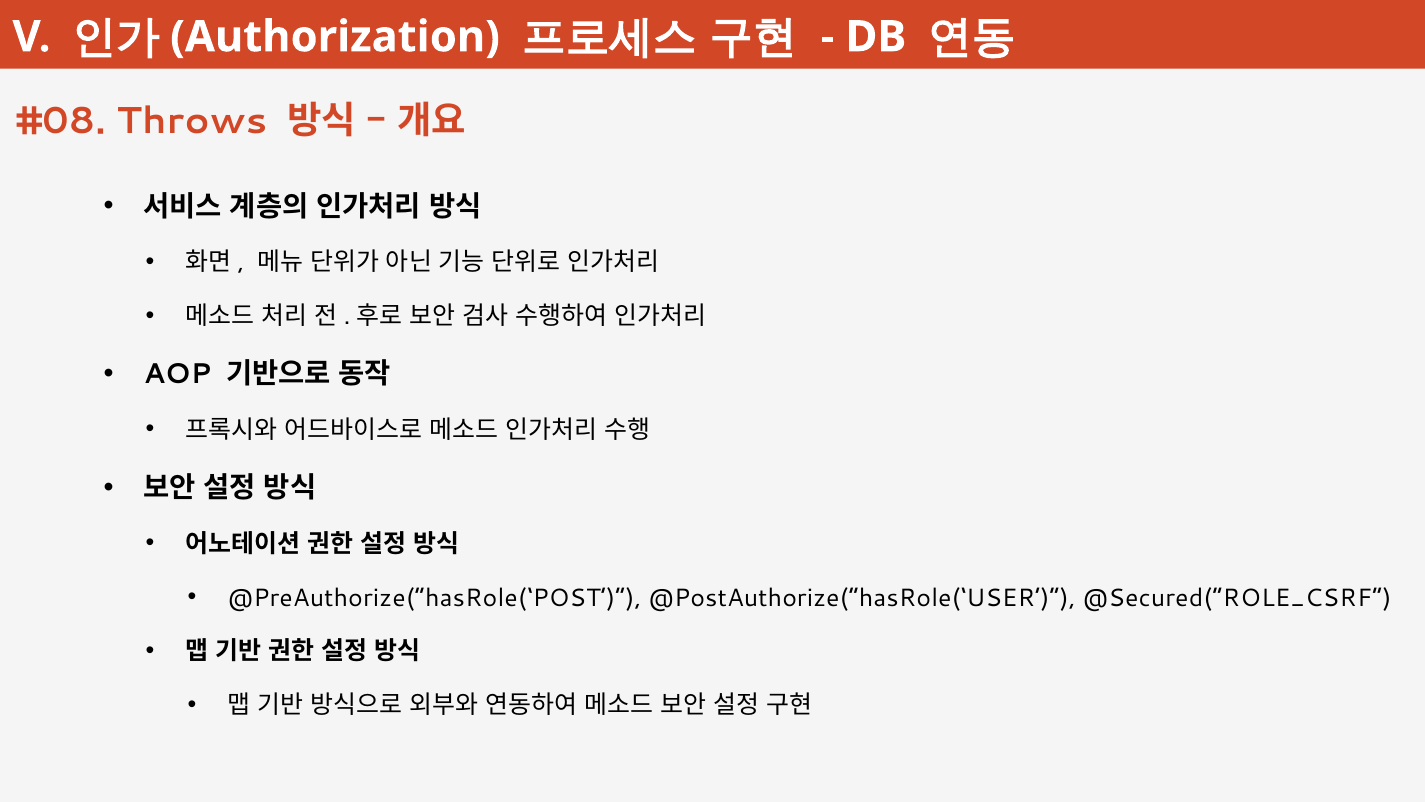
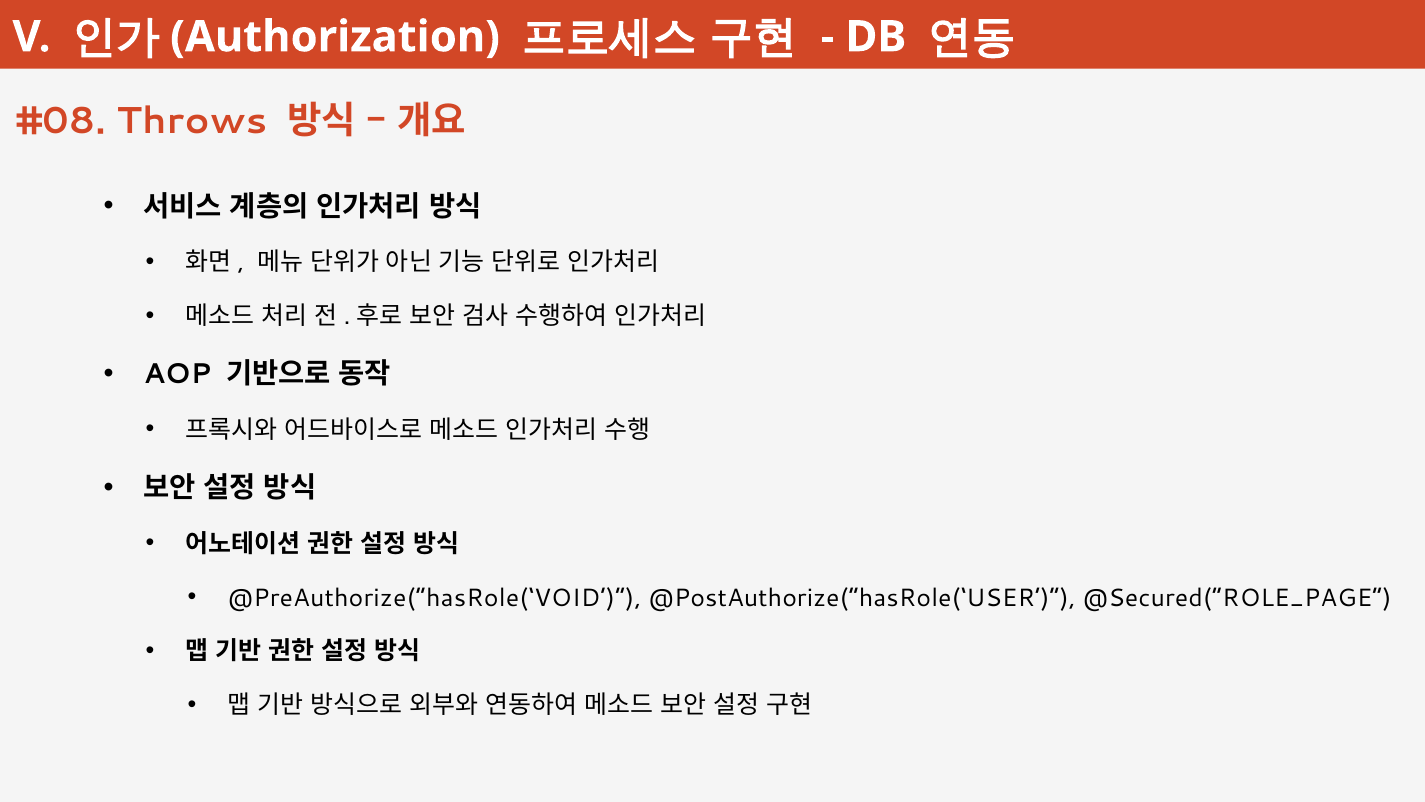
@PreAuthorize(“hasRole(‘POST: @PreAuthorize(“hasRole(‘POST -> @PreAuthorize(“hasRole(‘VOID (435, 598)
@Secured(“ROLE_CSRF: @Secured(“ROLE_CSRF -> @Secured(“ROLE_PAGE (1237, 598)
